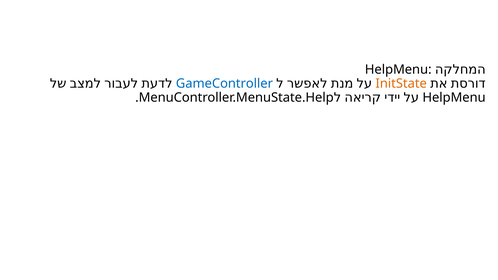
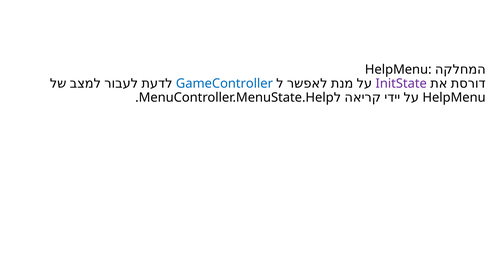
InitState colour: orange -> purple (401, 84)
